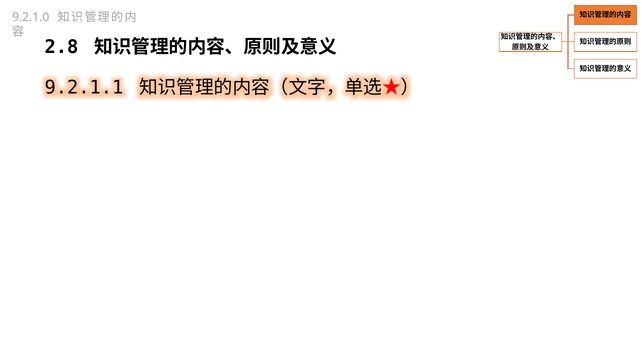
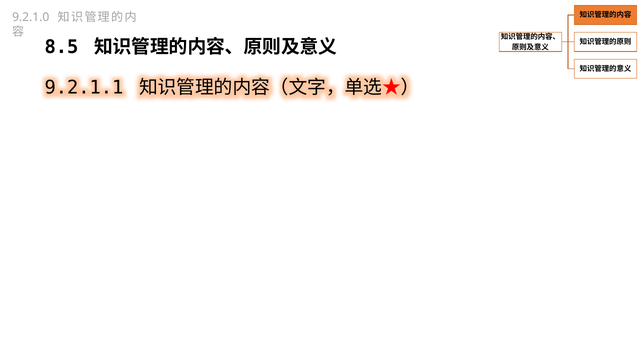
2.8: 2.8 -> 8.5 (61, 47)
